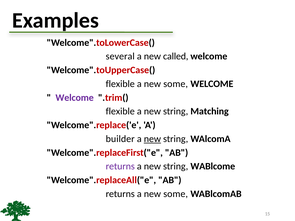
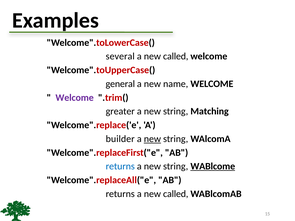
flexible: flexible -> general (120, 84)
some: some -> name (176, 84)
flexible: flexible -> greater (120, 111)
returns colour: purple -> blue (120, 167)
WABlcome underline: none -> present (213, 167)
returns a new some: some -> called (176, 194)
